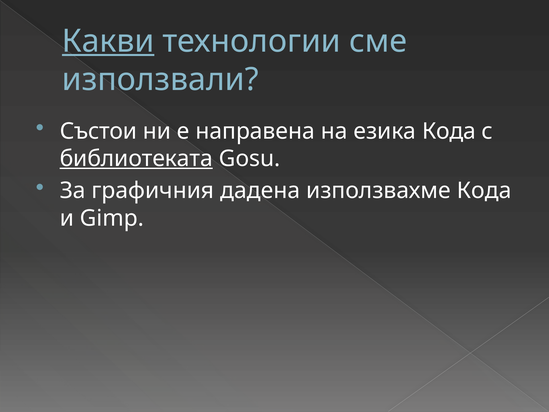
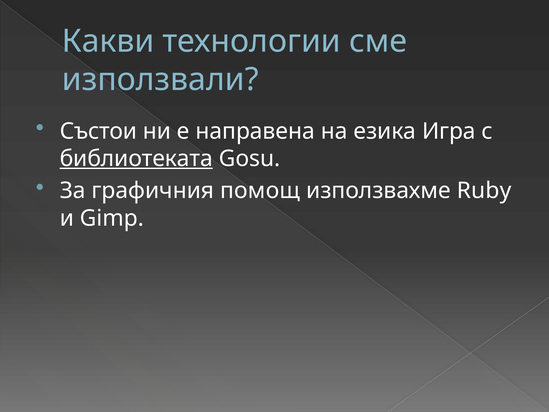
Какви underline: present -> none (108, 41)
езика Кода: Кода -> Игра (449, 131)
дадена: дадена -> помощ (260, 191)
използвахме Кода: Кода -> Ruby (484, 191)
